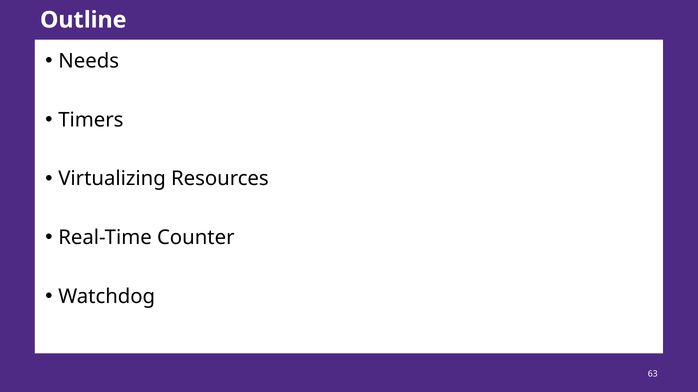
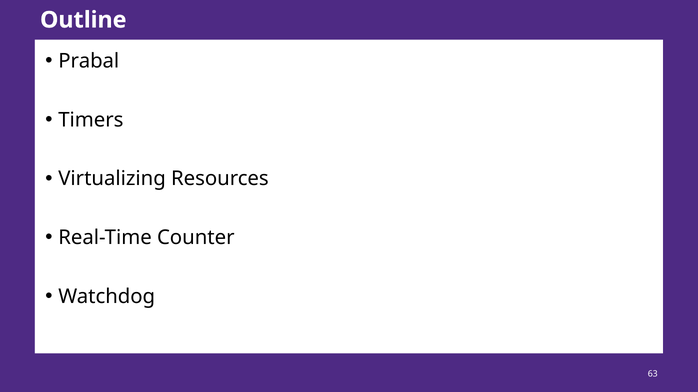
Needs: Needs -> Prabal (89, 61)
